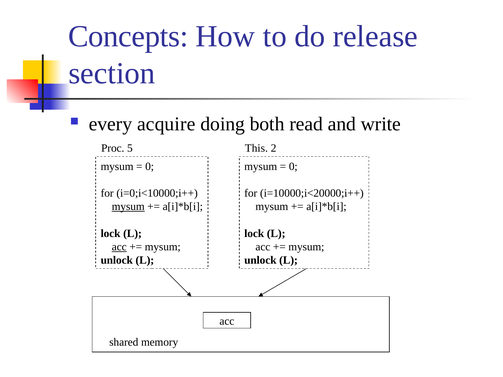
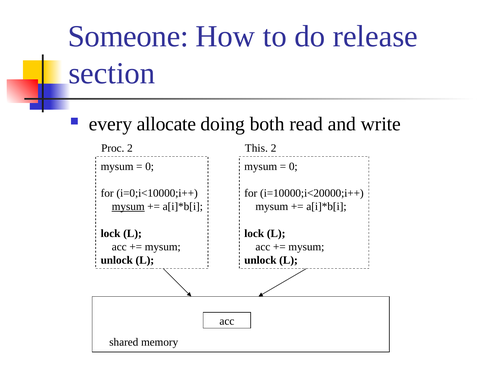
Concepts: Concepts -> Someone (128, 37)
acquire: acquire -> allocate (166, 124)
Proc 5: 5 -> 2 (130, 148)
acc underline: present -> none (119, 247)
